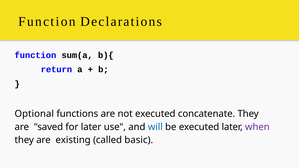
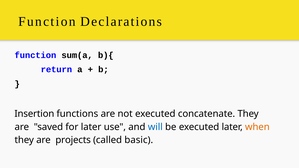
Optional: Optional -> Insertion (34, 114)
when colour: purple -> orange (257, 127)
existing: existing -> projects (73, 140)
